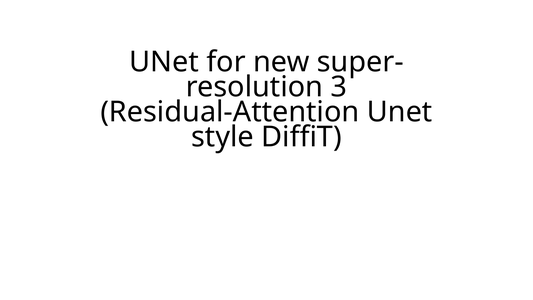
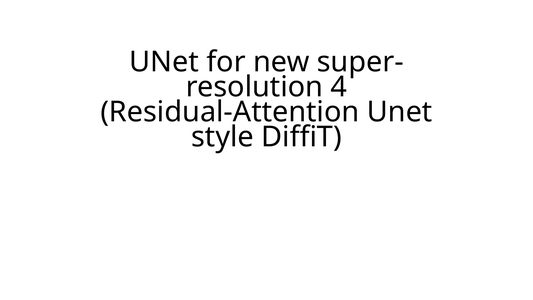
3: 3 -> 4 (339, 87)
